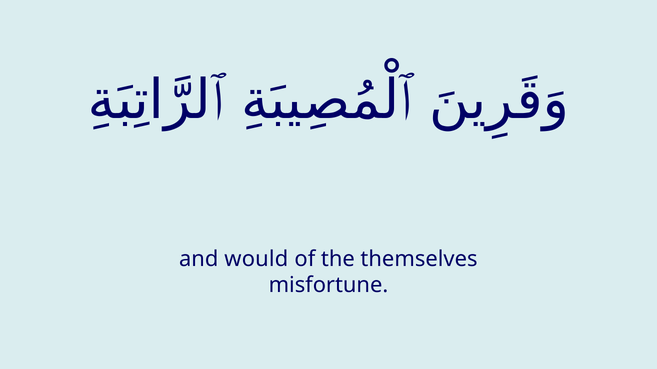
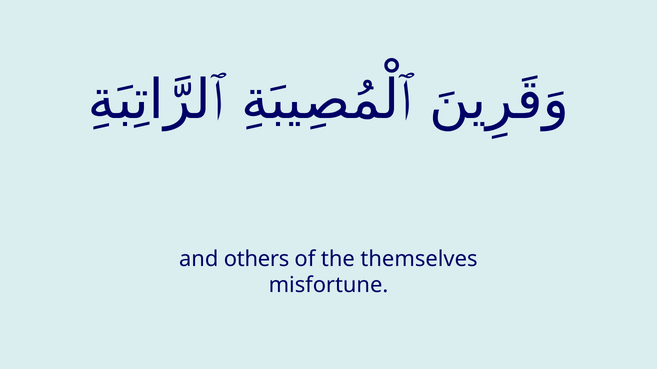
would: would -> others (257, 259)
